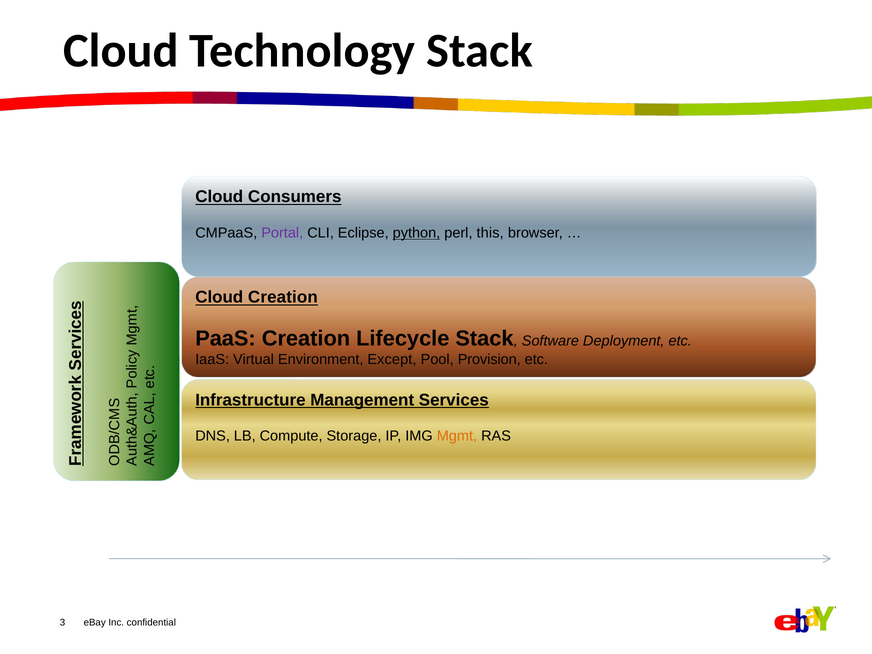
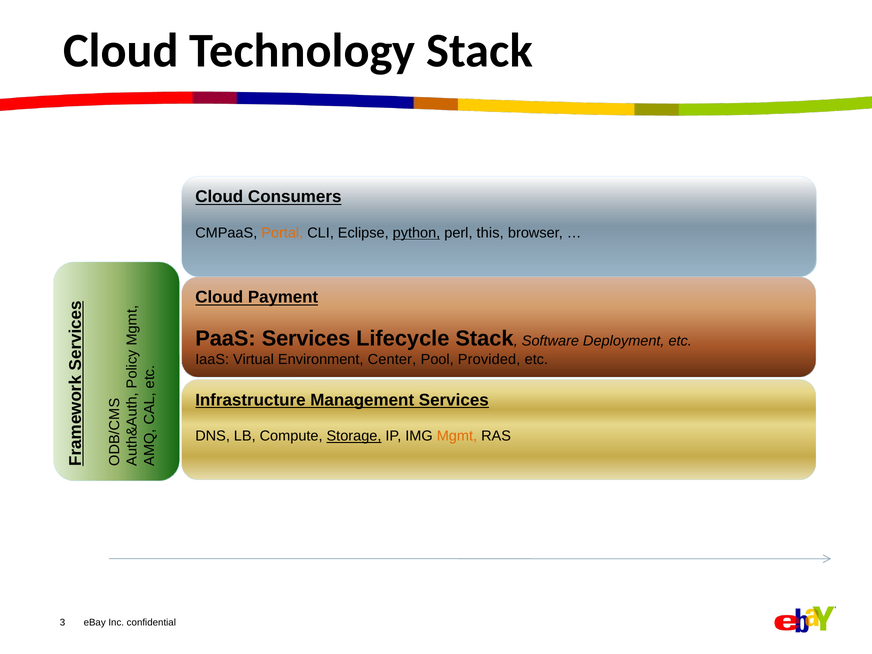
Portal colour: purple -> orange (282, 233)
Cloud Creation: Creation -> Payment (283, 297)
PaaS Creation: Creation -> Services (306, 338)
Except: Except -> Center (392, 360)
Provision: Provision -> Provided (489, 360)
Storage underline: none -> present (354, 436)
